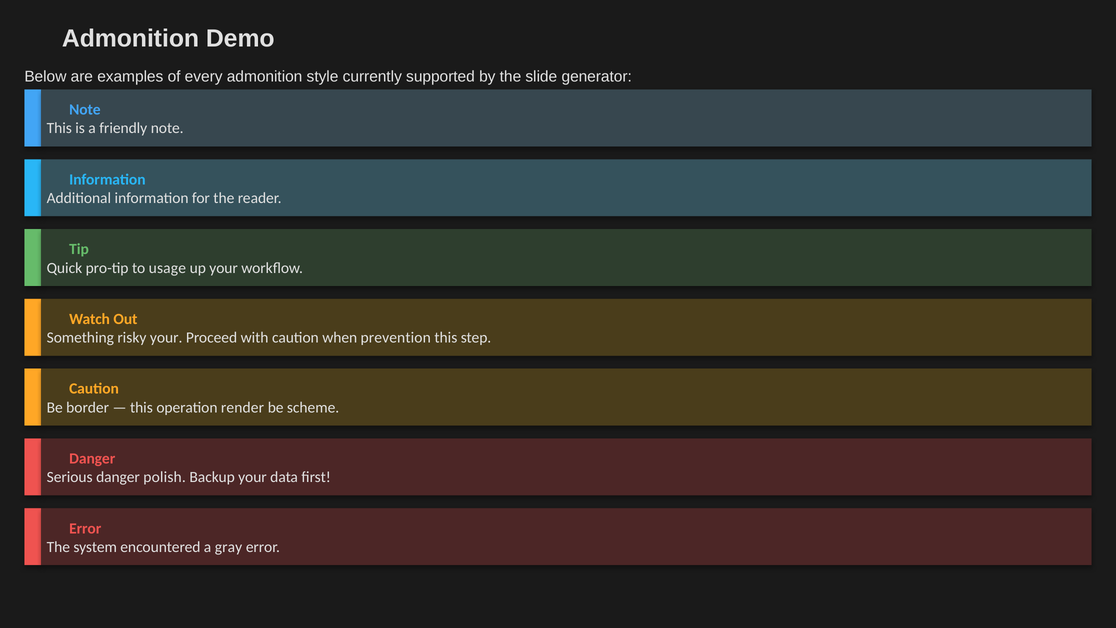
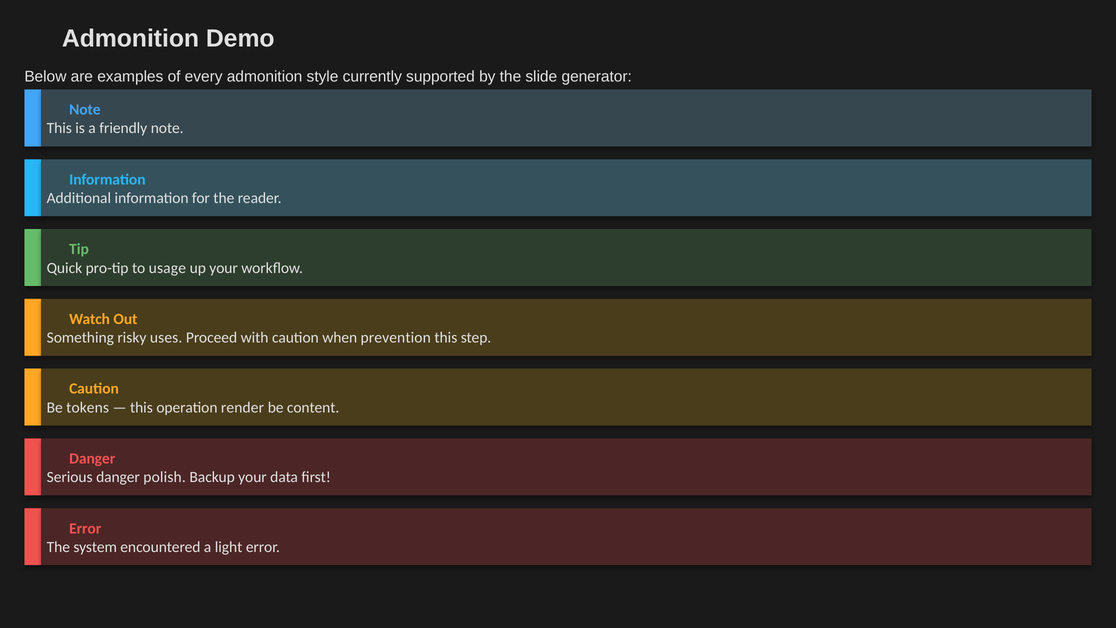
risky your: your -> uses (166, 338)
border: border -> tokens (88, 407)
scheme: scheme -> content (313, 407)
gray: gray -> light (229, 547)
